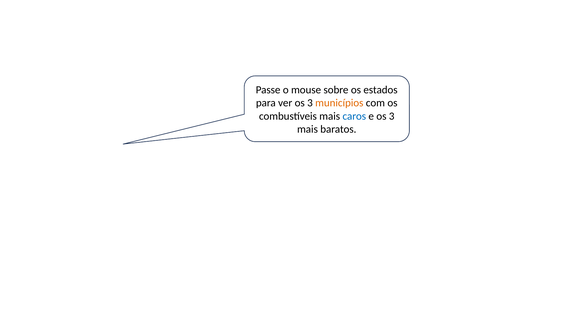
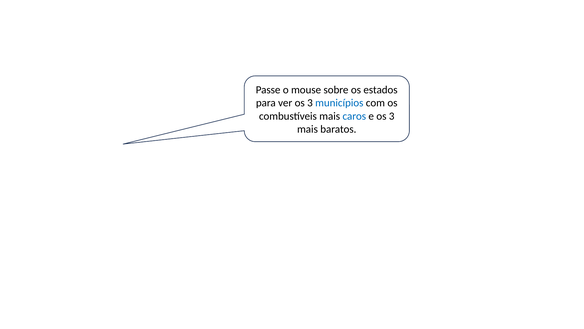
municípios colour: orange -> blue (339, 103)
